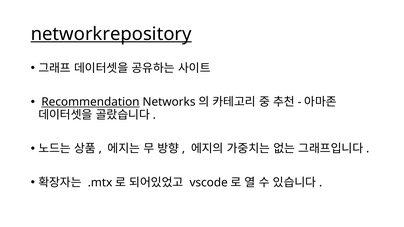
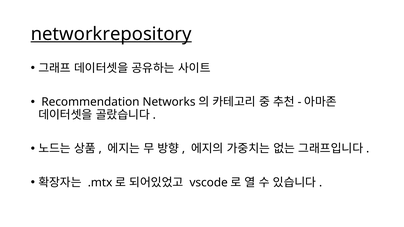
Recommendation underline: present -> none (90, 102)
